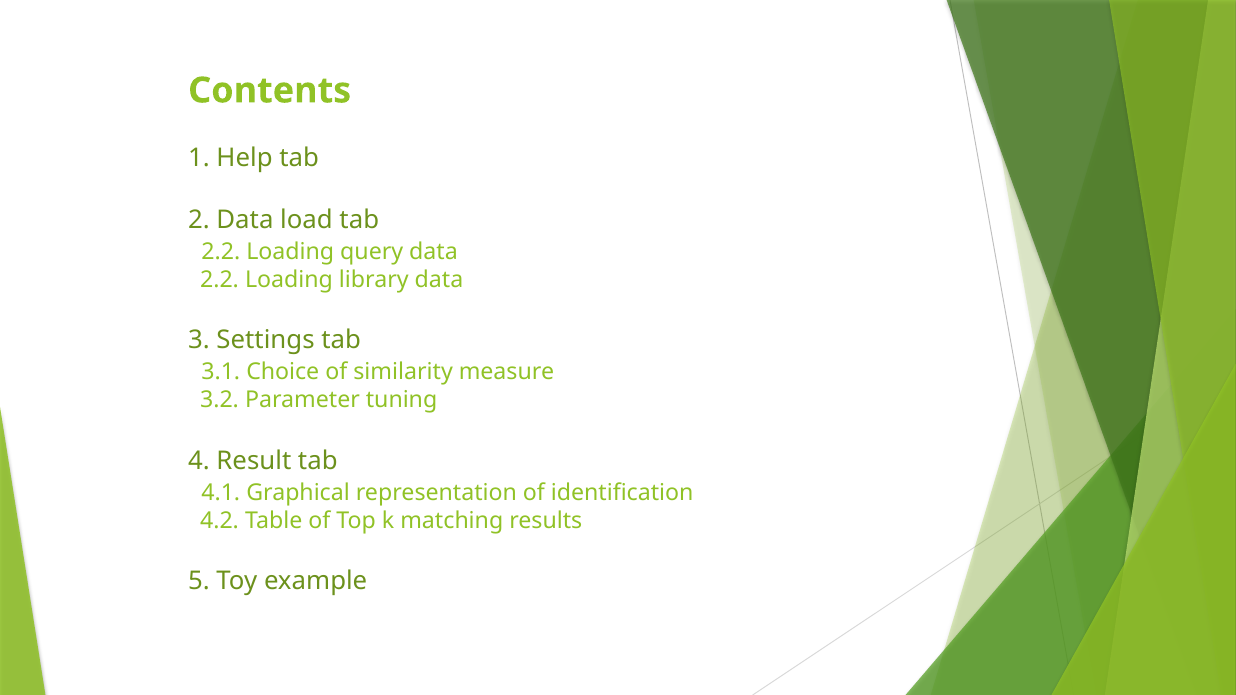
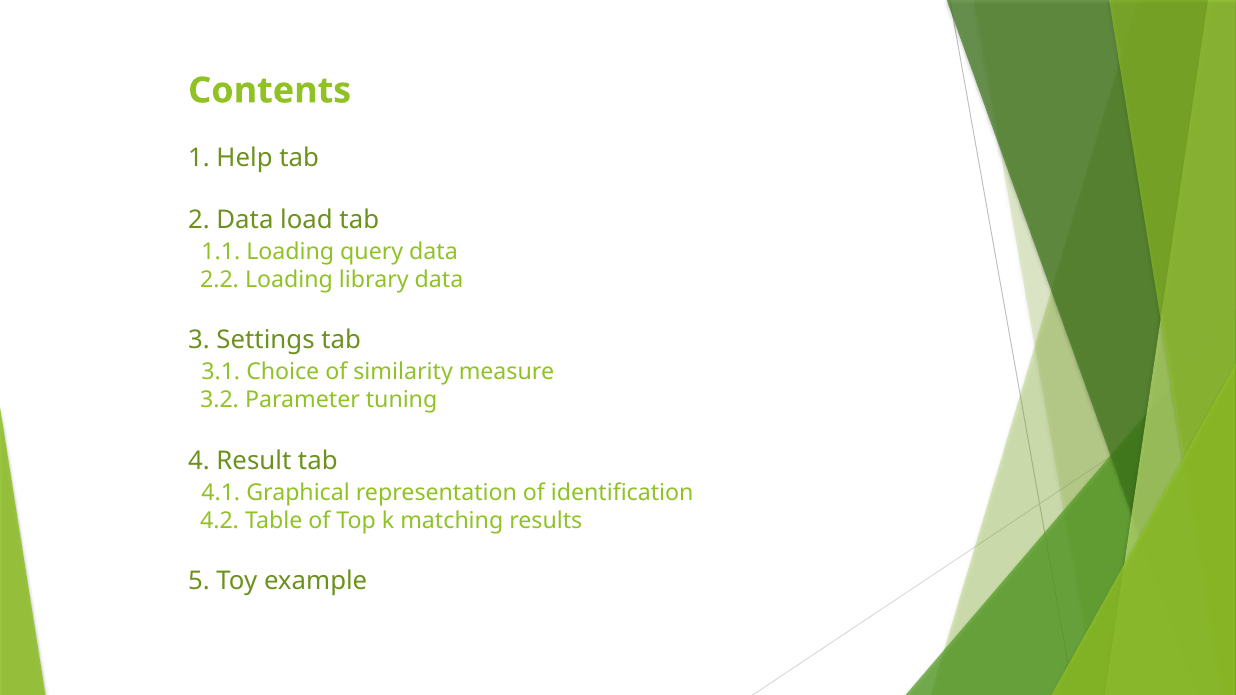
2.2: 2.2 -> 1.1 (221, 251)
